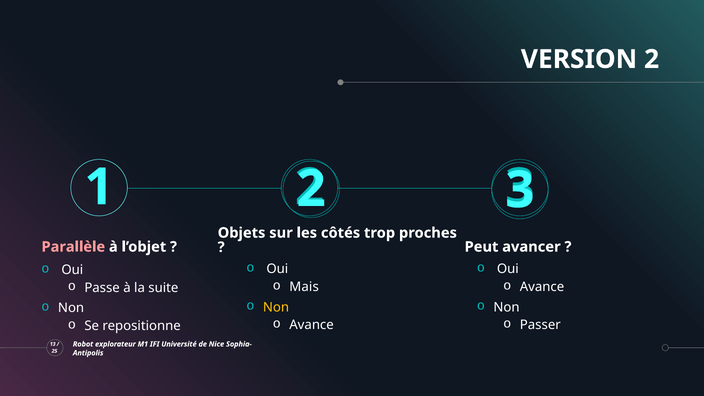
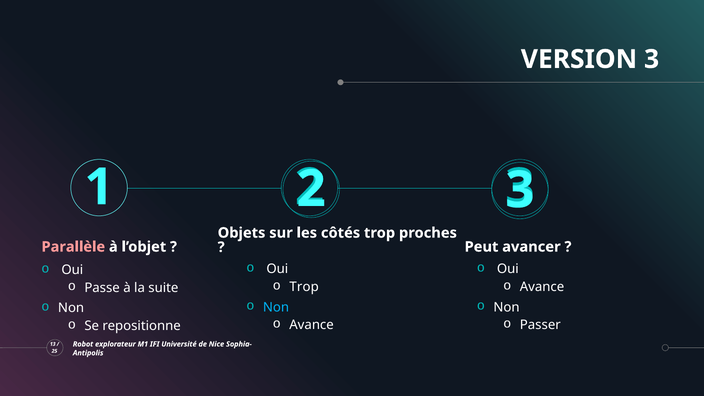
VERSION 2: 2 -> 3 (652, 59)
Mais: Mais -> Trop (304, 287)
Non colour: yellow -> light blue (276, 307)
